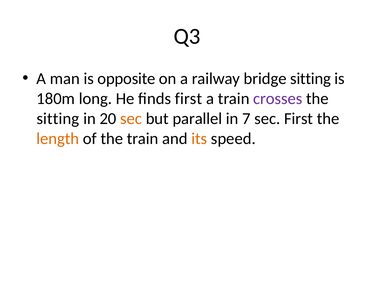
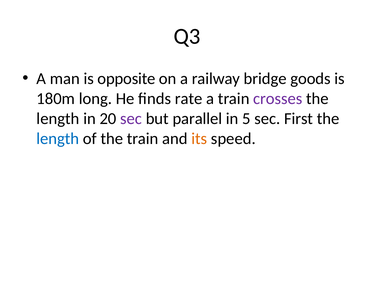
bridge sitting: sitting -> goods (311, 78)
finds first: first -> rate (189, 98)
sitting: sitting -> length (58, 118)
sec colour: orange -> purple (131, 118)
7: 7 -> 5 (246, 118)
length colour: orange -> blue (58, 138)
